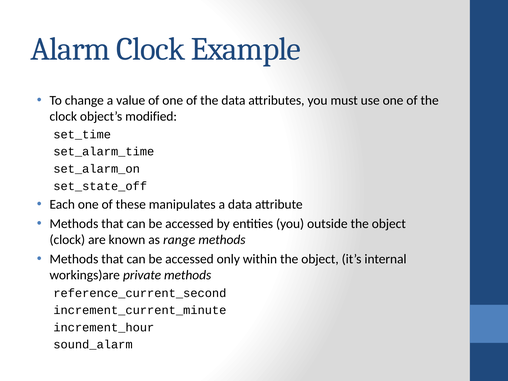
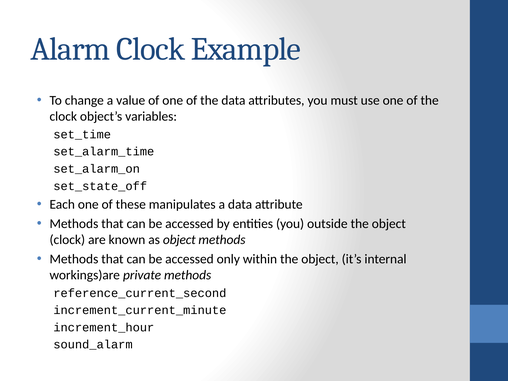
modified: modified -> variables (151, 116)
as range: range -> object (179, 240)
